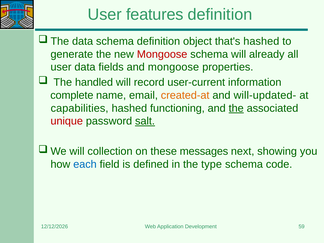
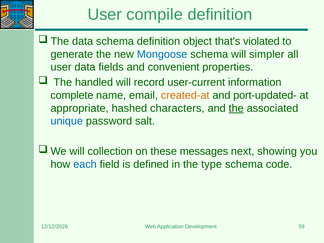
features: features -> compile (155, 15)
that's hashed: hashed -> violated (261, 41)
Mongoose colour: red -> blue (162, 54)
already: already -> simpler (267, 54)
and mongoose: mongoose -> convenient (174, 67)
will-updated-: will-updated- -> port-updated- (265, 95)
capabilities: capabilities -> appropriate (80, 108)
functioning: functioning -> characters (177, 108)
unique colour: red -> blue (67, 121)
salt underline: present -> none (145, 121)
